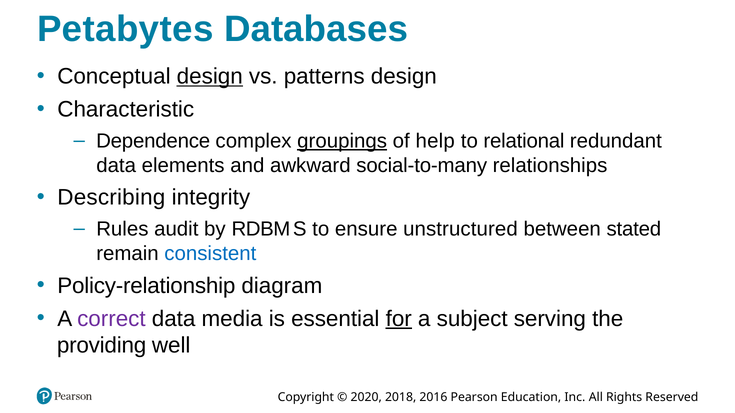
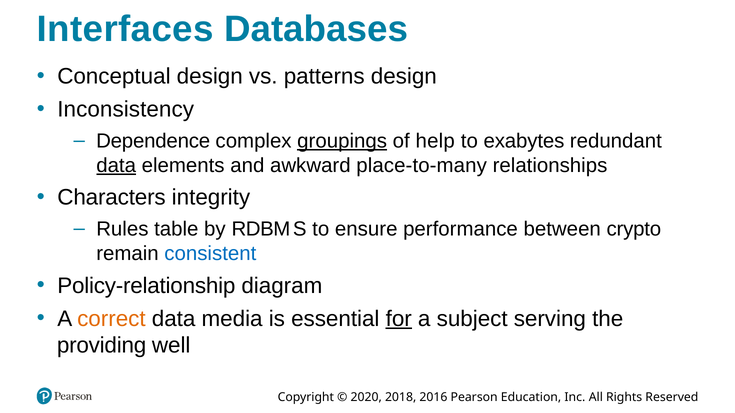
Petabytes: Petabytes -> Interfaces (125, 29)
design underline: present -> none (210, 76)
Characteristic: Characteristic -> Inconsistency (126, 109)
relational: relational -> exabytes (524, 141)
data underline: none -> present (116, 166)
social-to-many: social-to-many -> place-to-many (422, 166)
Describing: Describing -> Characters (112, 198)
audit: audit -> table (176, 229)
unstructured: unstructured -> performance (460, 229)
stated: stated -> crypto (634, 229)
correct colour: purple -> orange (111, 319)
